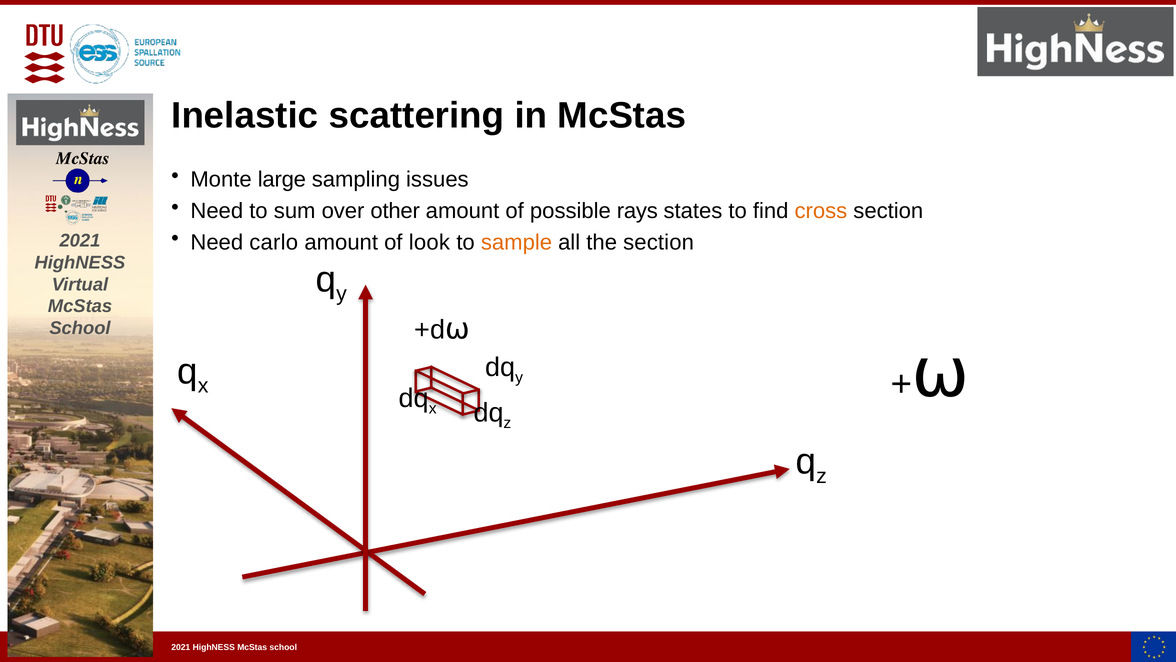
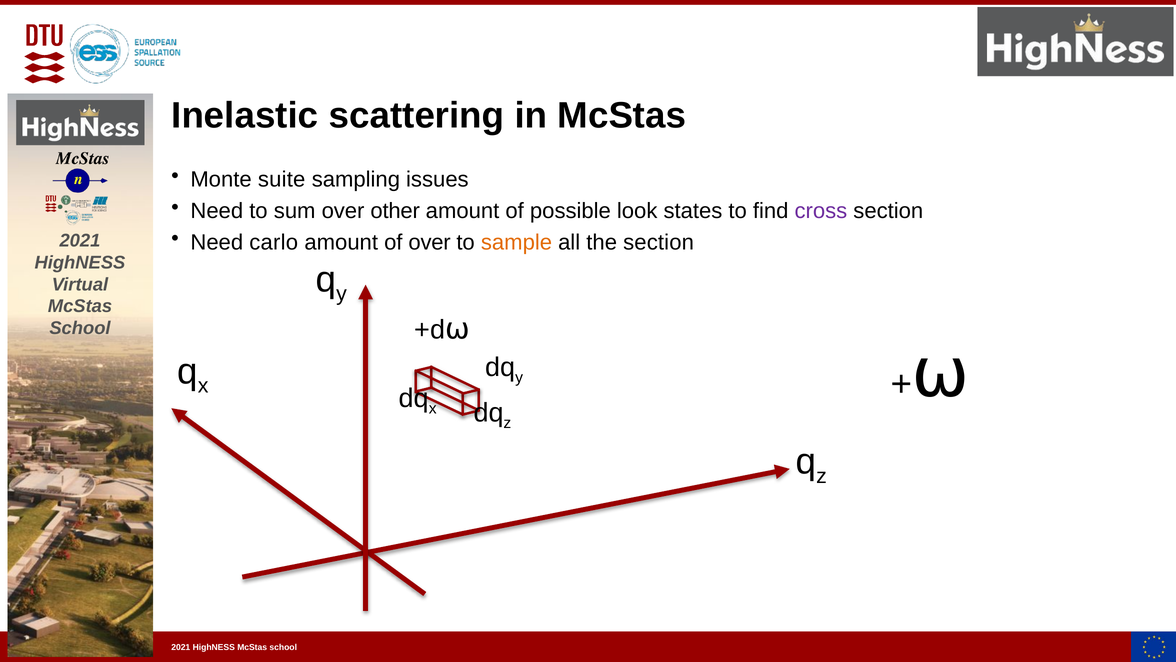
large: large -> suite (282, 180)
rays: rays -> look (637, 211)
cross colour: orange -> purple (821, 211)
of look: look -> over (430, 242)
